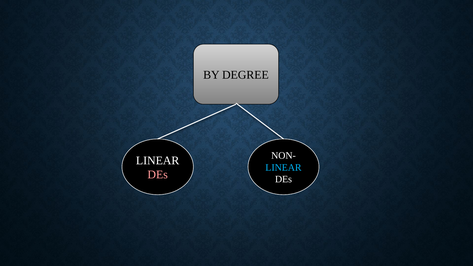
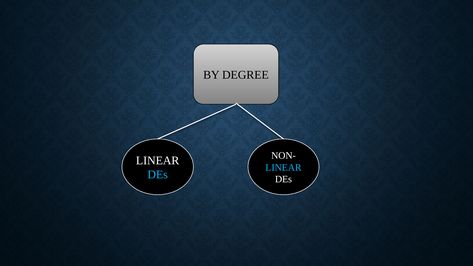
DEs colour: pink -> light blue (158, 175)
